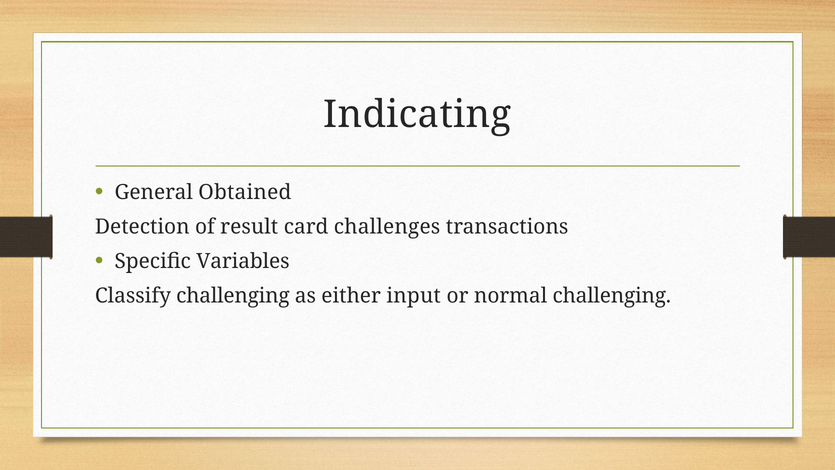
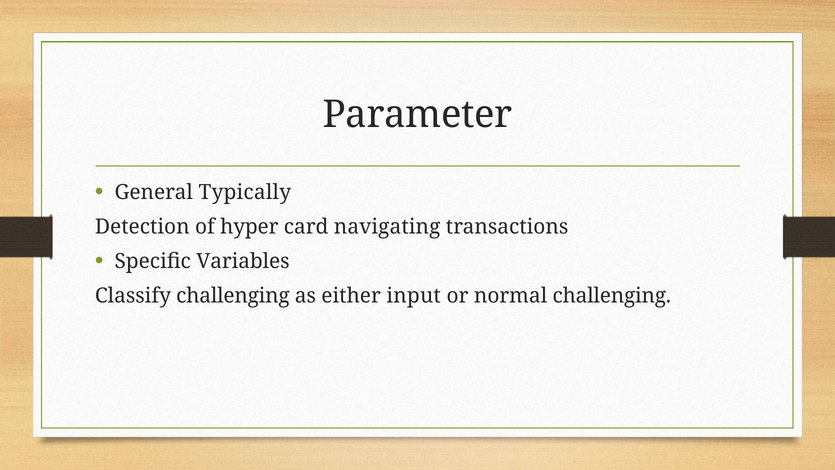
Indicating: Indicating -> Parameter (418, 115)
Obtained: Obtained -> Typically (245, 192)
result: result -> hyper (249, 227)
challenges: challenges -> navigating (387, 227)
